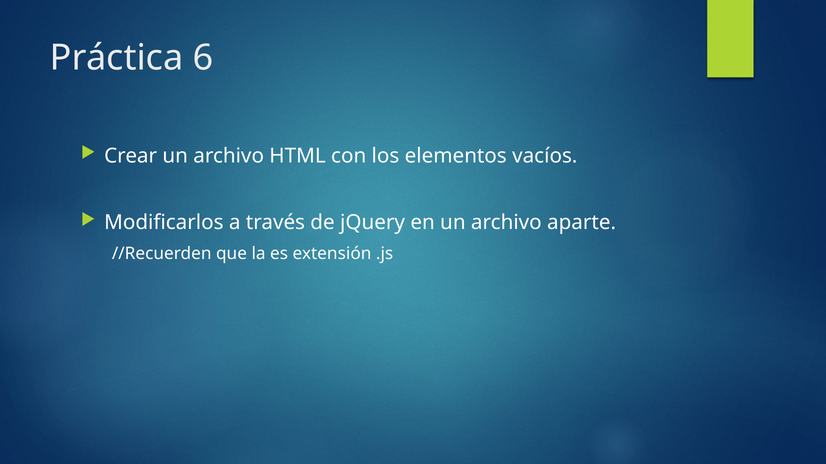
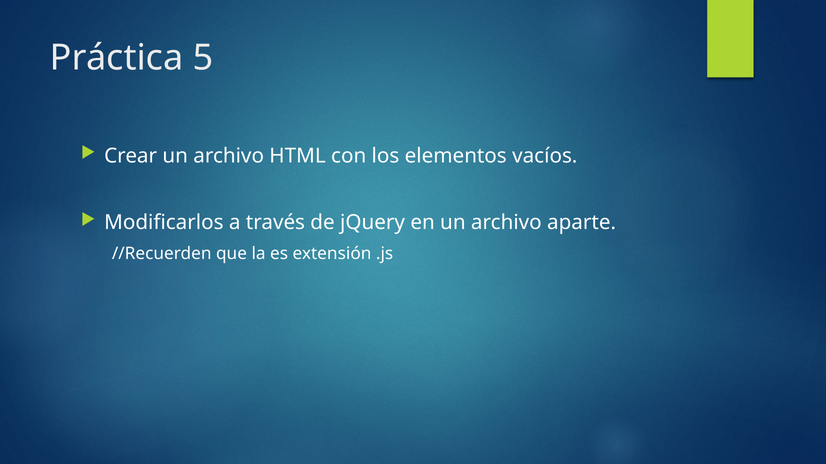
6: 6 -> 5 (203, 58)
